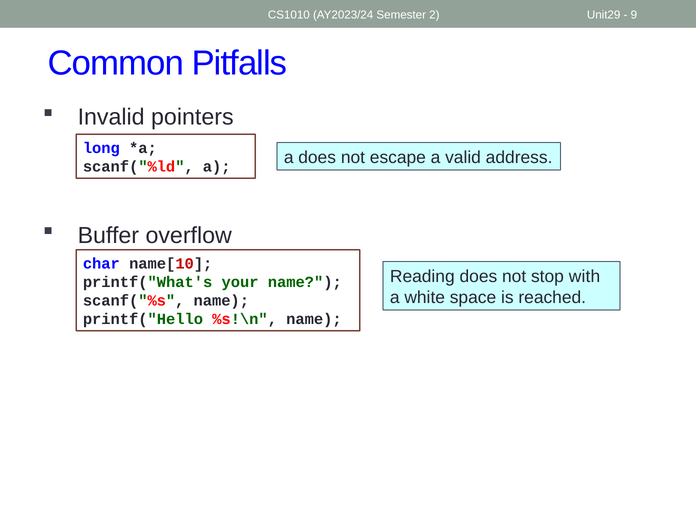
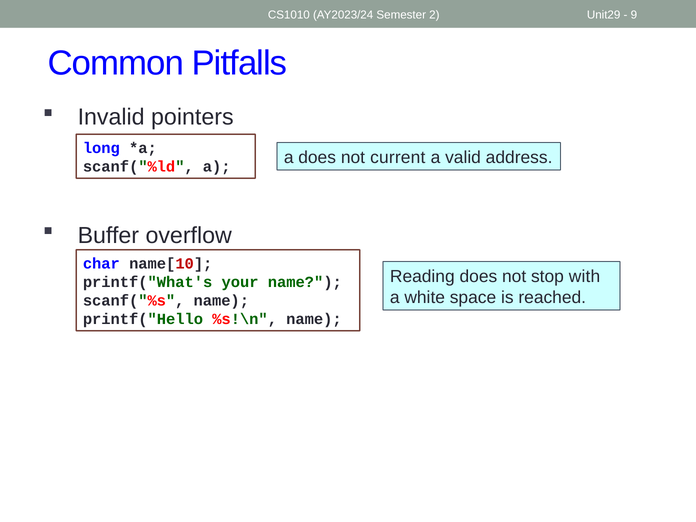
escape: escape -> current (398, 157)
